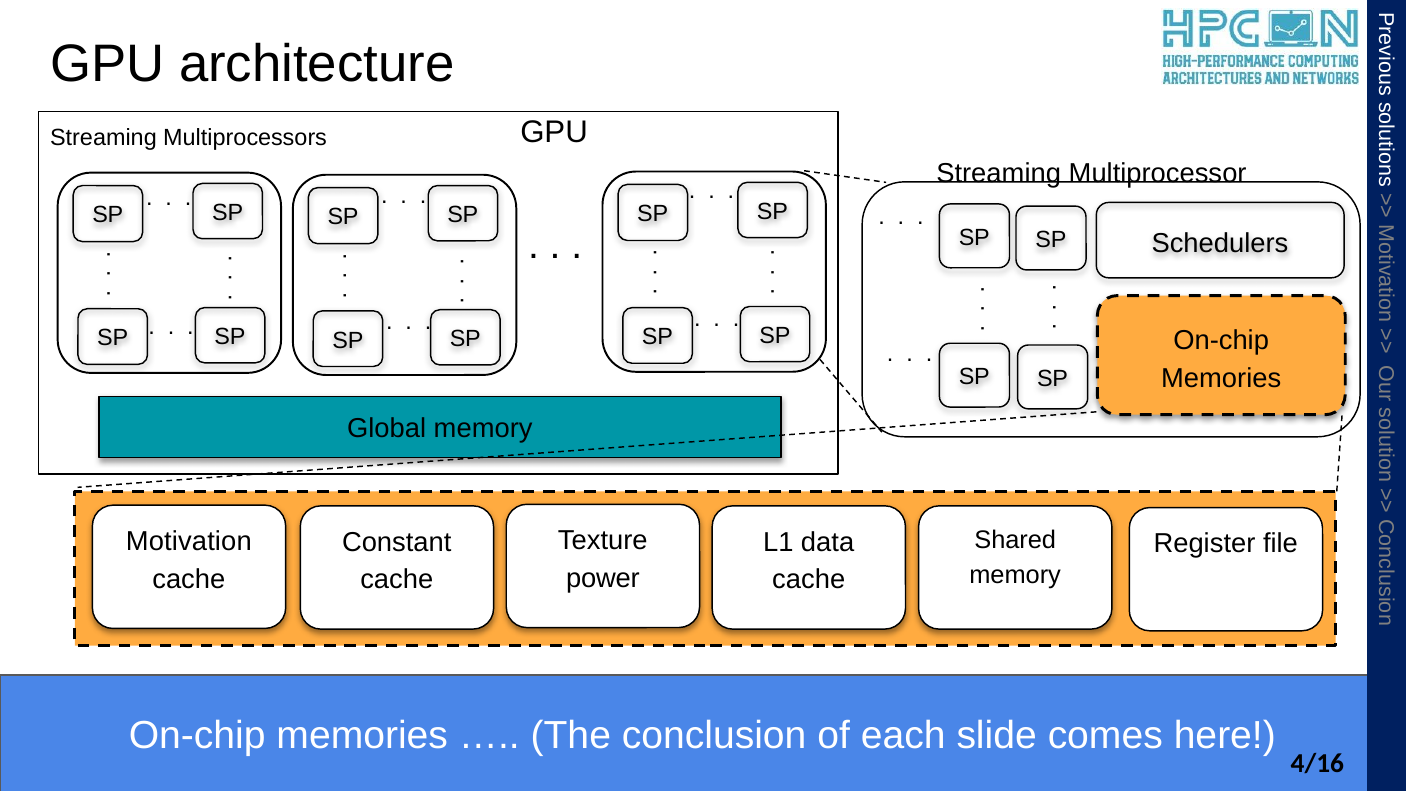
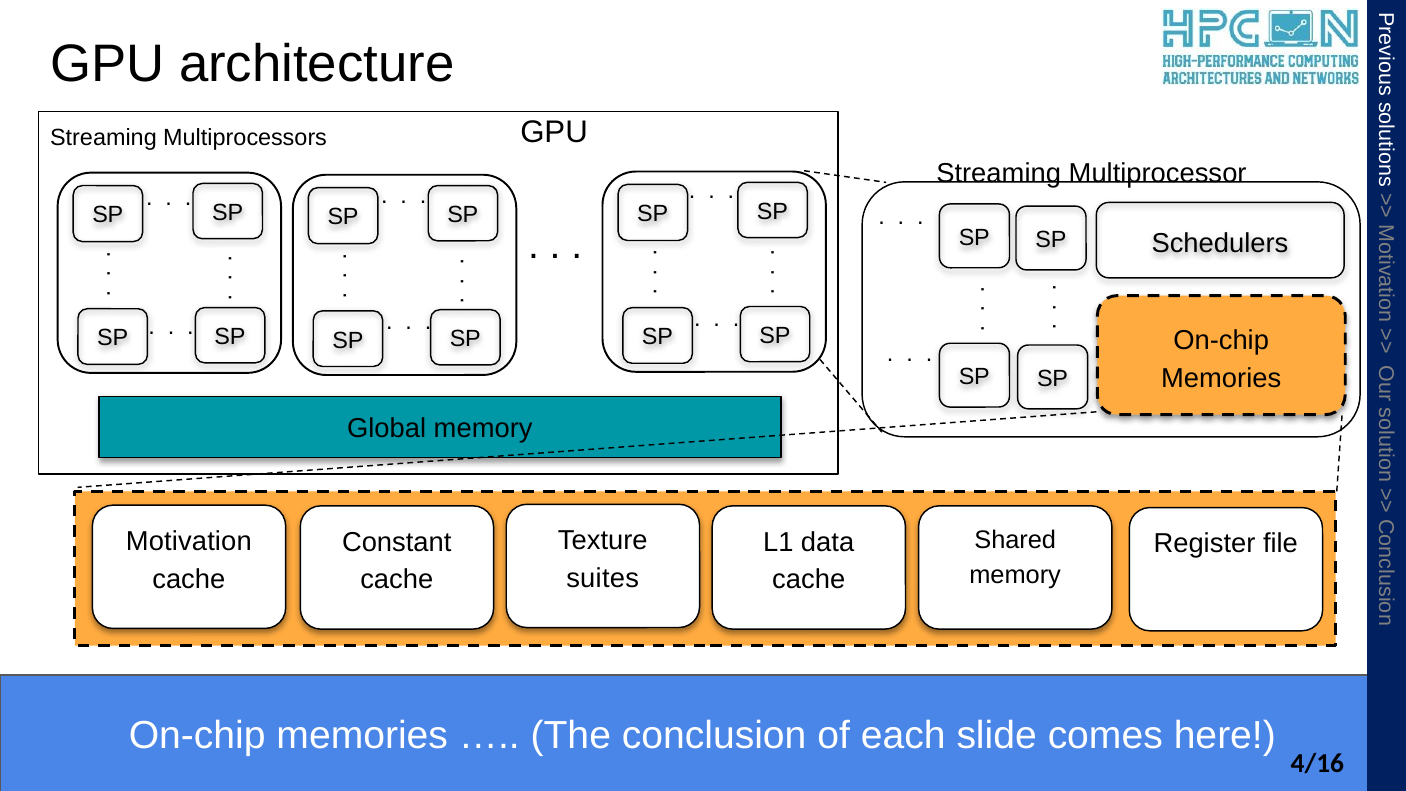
power: power -> suites (603, 578)
